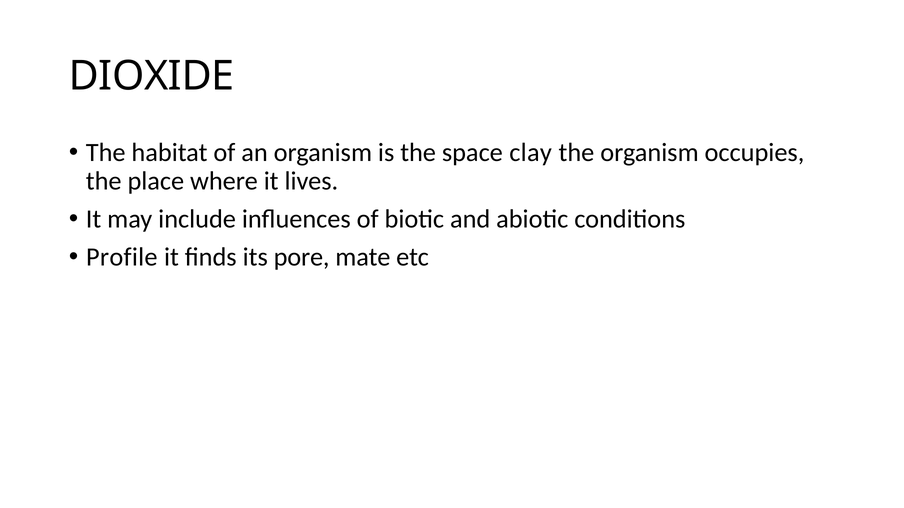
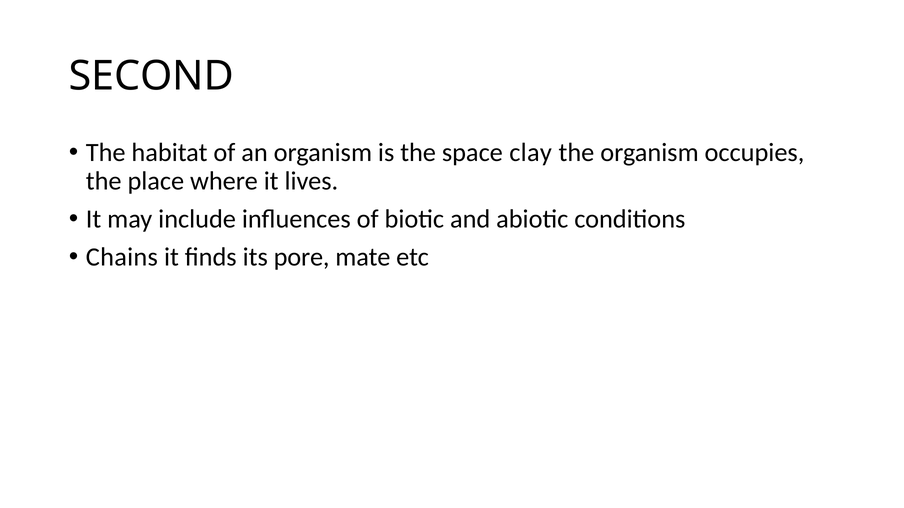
DIOXIDE: DIOXIDE -> SECOND (151, 76)
Profile: Profile -> Chains (122, 257)
